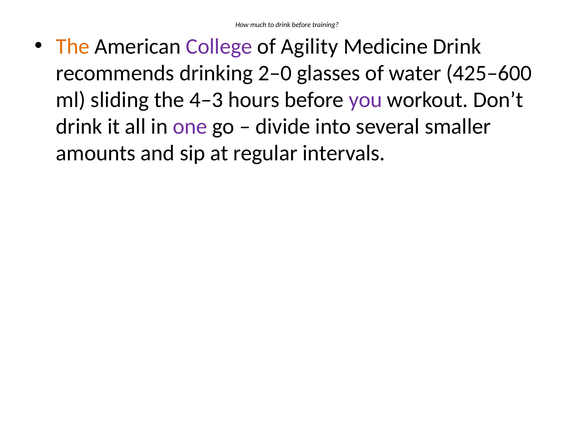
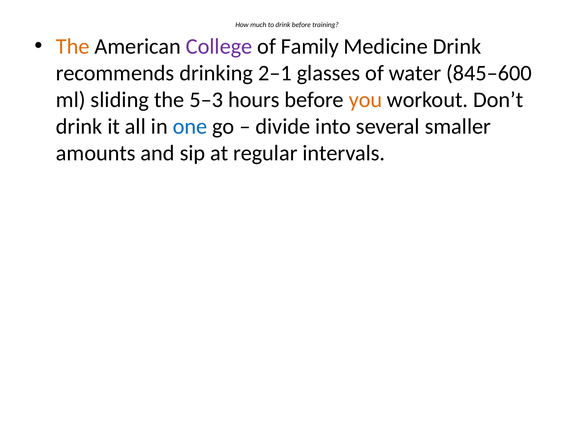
Agility: Agility -> Family (310, 46)
2–0: 2–0 -> 2–1 (275, 73)
425–600: 425–600 -> 845–600 (489, 73)
4–3: 4–3 -> 5–3 (206, 100)
you colour: purple -> orange (365, 100)
one colour: purple -> blue (190, 127)
